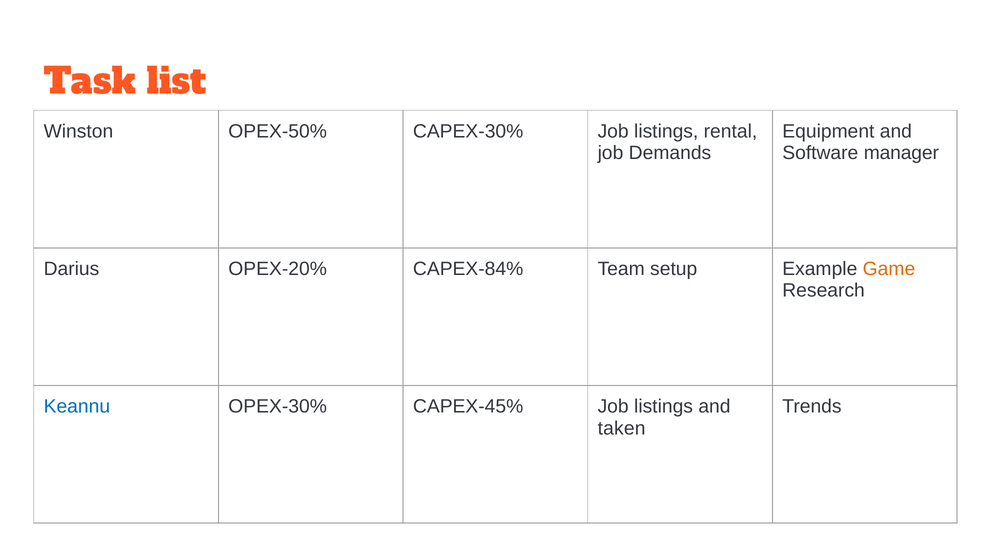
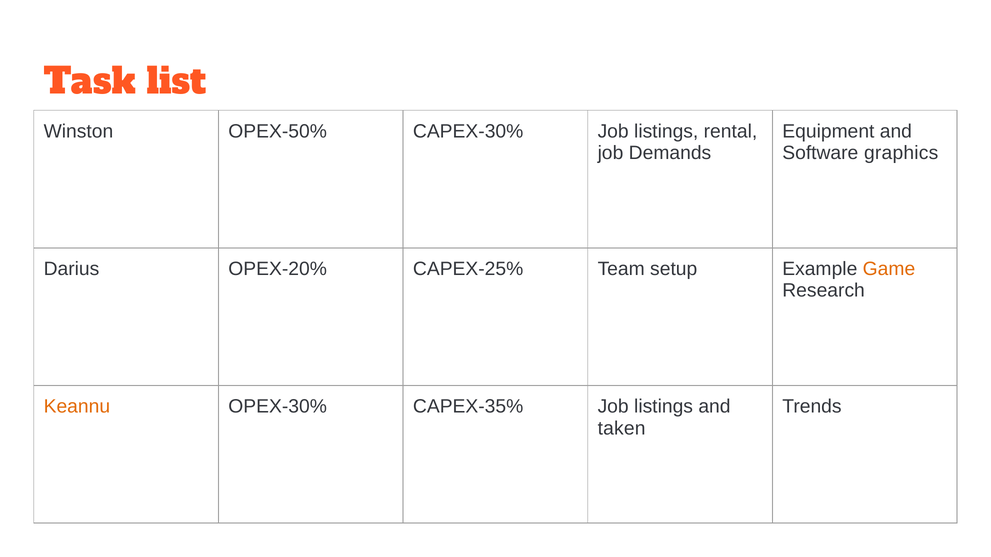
manager: manager -> graphics (901, 153)
CAPEX-84%: CAPEX-84% -> CAPEX-25% (468, 269)
Keannu colour: blue -> orange (77, 407)
CAPEX-45%: CAPEX-45% -> CAPEX-35% (468, 407)
